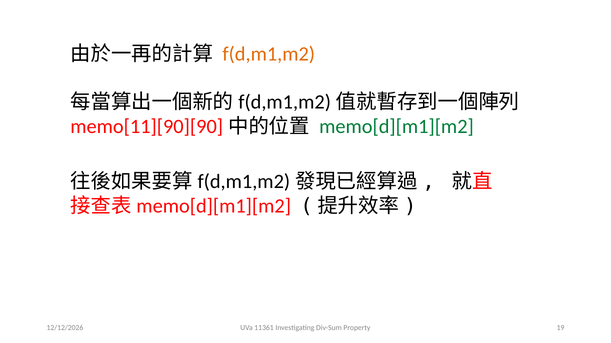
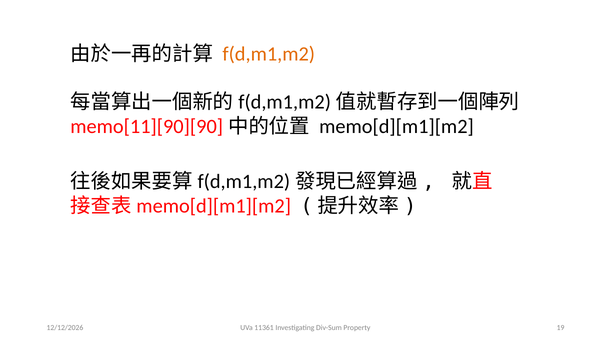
memo[d][m1][m2 colour: green -> black (396, 127)
